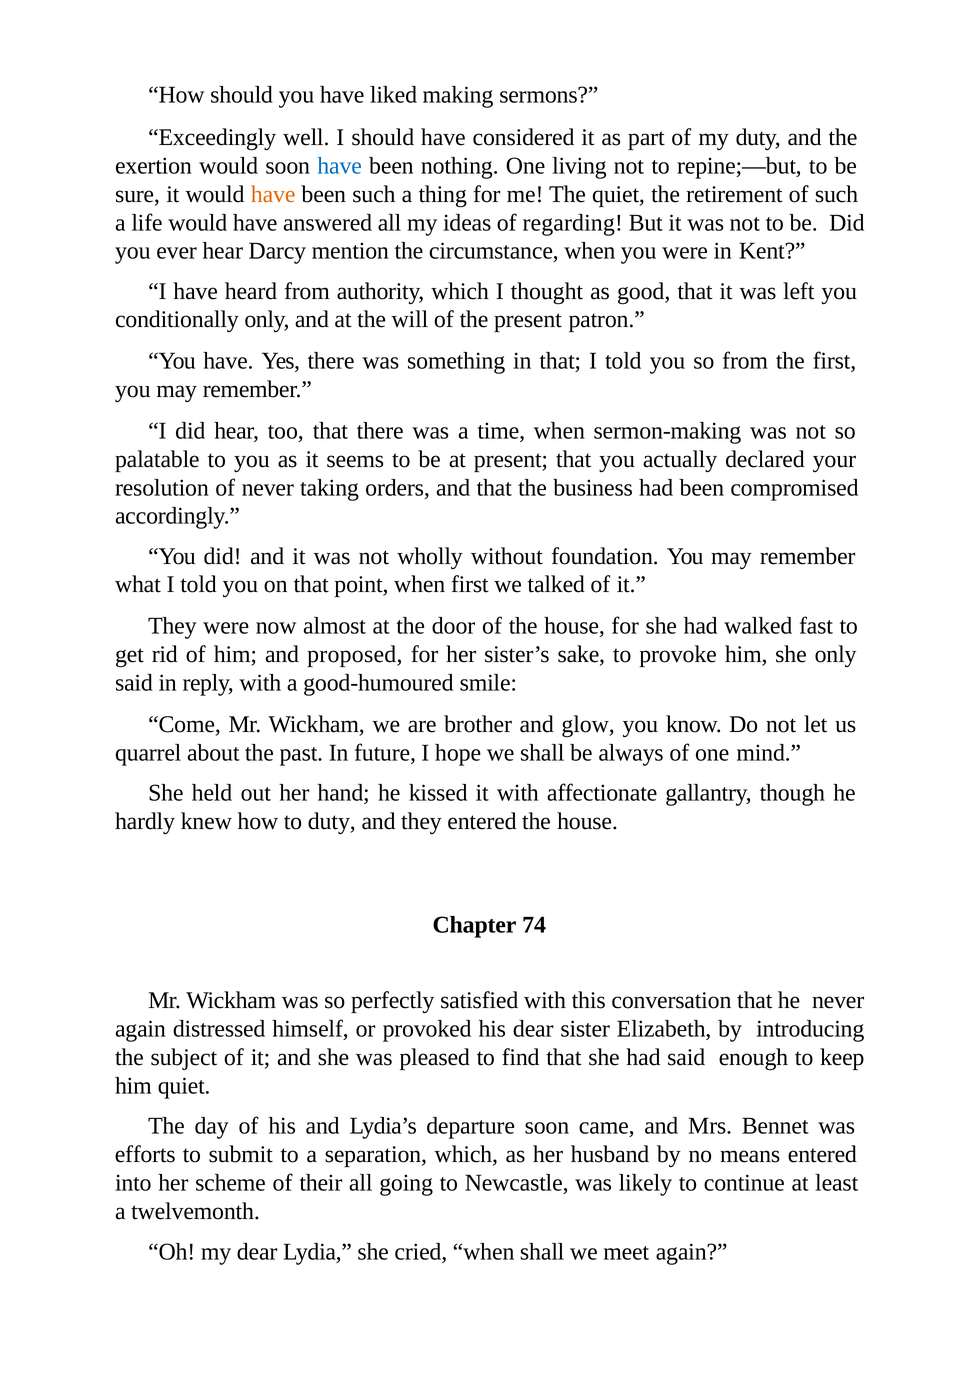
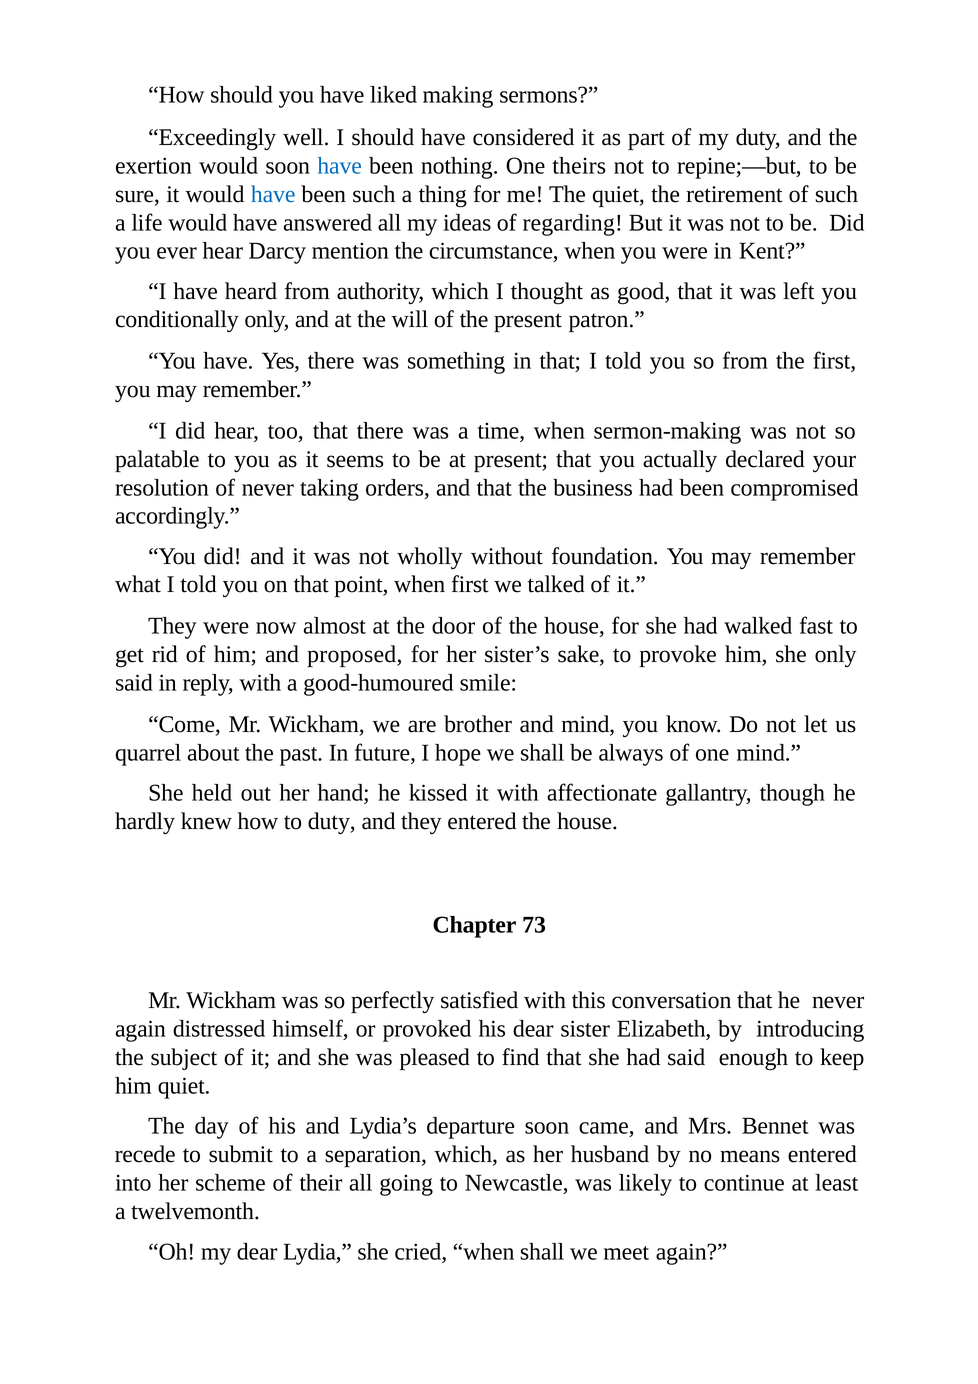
living: living -> theirs (579, 166)
have colour: orange -> blue (273, 194)
and glow: glow -> mind (588, 724)
74: 74 -> 73 (534, 925)
efforts: efforts -> recede (145, 1154)
